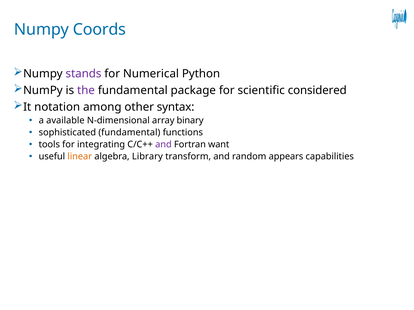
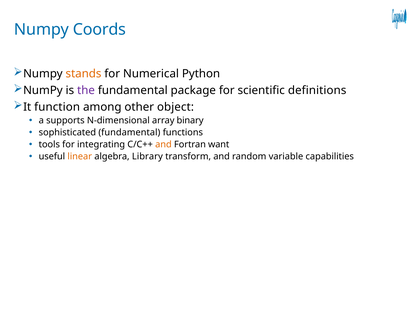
stands colour: purple -> orange (83, 74)
considered: considered -> definitions (317, 91)
notation: notation -> function (57, 107)
syntax: syntax -> object (175, 107)
available: available -> supports (65, 121)
and colour: purple -> orange (163, 145)
appears: appears -> variable (286, 157)
